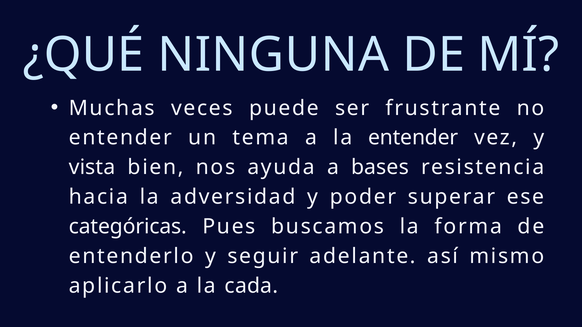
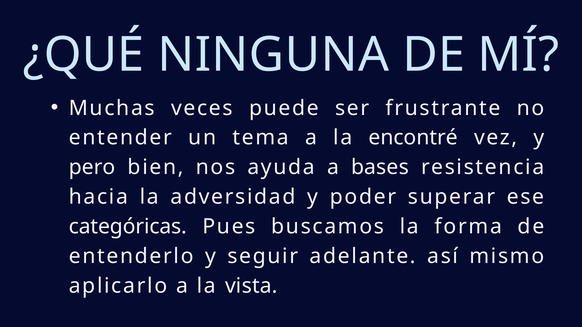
la entender: entender -> encontré (413, 138)
vista: vista -> pero (92, 167)
cada: cada -> vista (251, 286)
